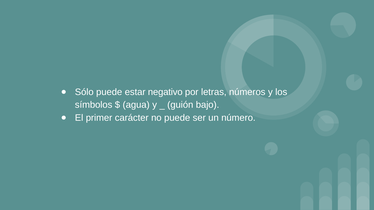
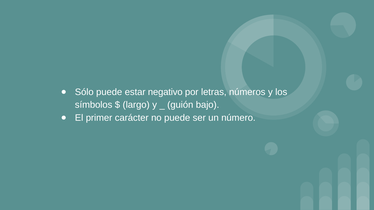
agua: agua -> largo (136, 105)
